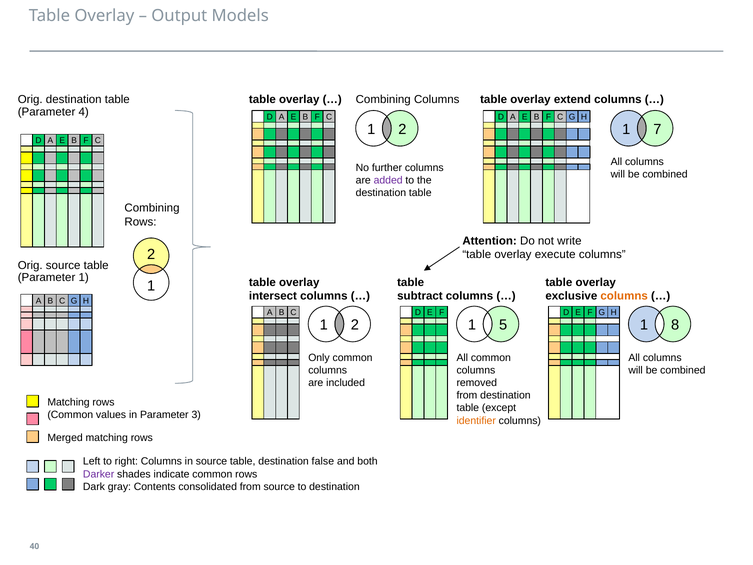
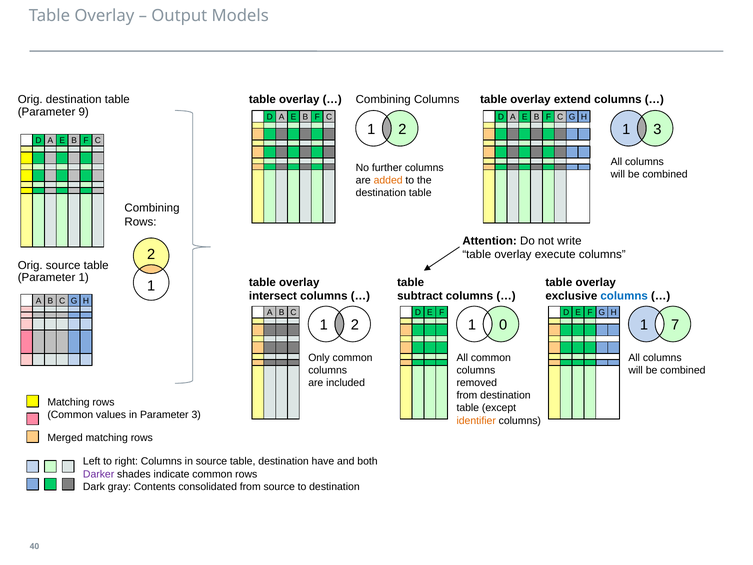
4: 4 -> 9 (84, 112)
1 7: 7 -> 3 (657, 129)
added colour: purple -> orange (388, 180)
columns colour: orange -> blue (624, 296)
5: 5 -> 0 (503, 325)
8: 8 -> 7 (675, 325)
false: false -> have (323, 461)
